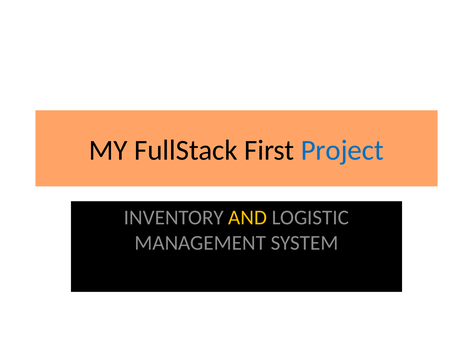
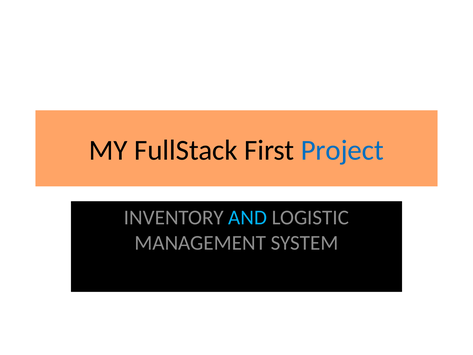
AND colour: yellow -> light blue (248, 217)
